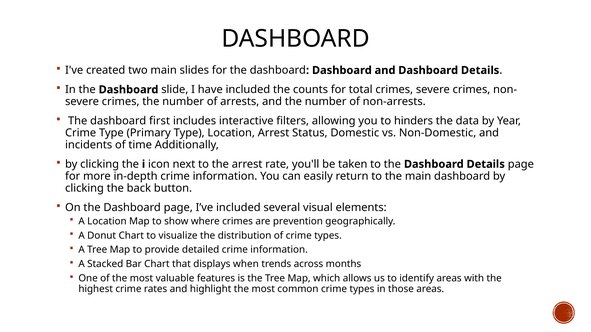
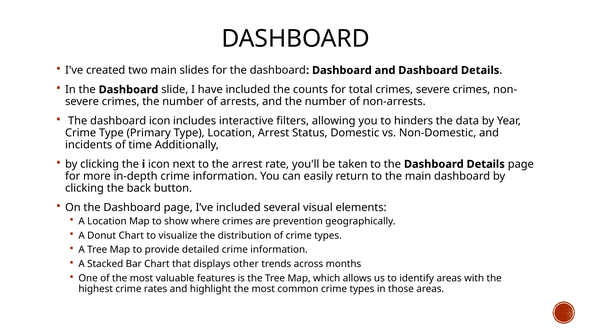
dashboard first: first -> icon (160, 121)
when: when -> other (246, 264)
